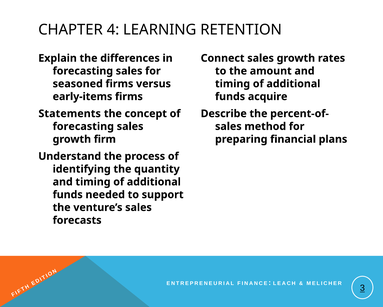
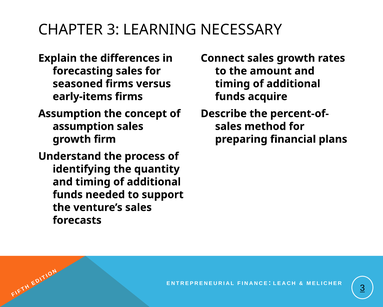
CHAPTER 4: 4 -> 3 (113, 30)
RETENTION: RETENTION -> NECESSARY (241, 30)
Statements: Statements -> Assumption (70, 113)
forecasting: forecasting -> assumption (83, 126)
